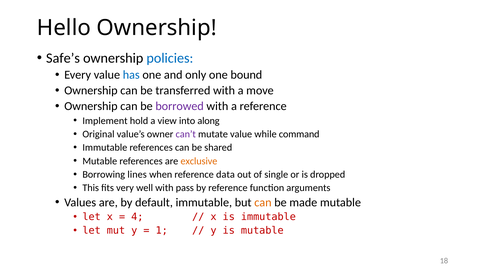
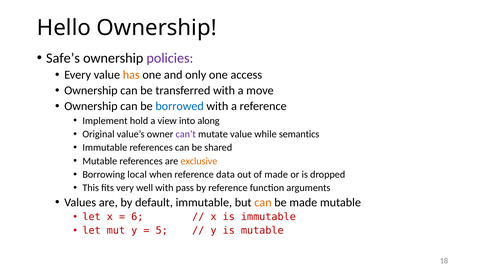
policies colour: blue -> purple (170, 58)
has colour: blue -> orange (131, 75)
bound: bound -> access (246, 75)
borrowed colour: purple -> blue (180, 106)
command: command -> semantics (299, 134)
lines: lines -> local (137, 174)
of single: single -> made (276, 174)
4: 4 -> 6 (137, 217)
1: 1 -> 5 (162, 230)
